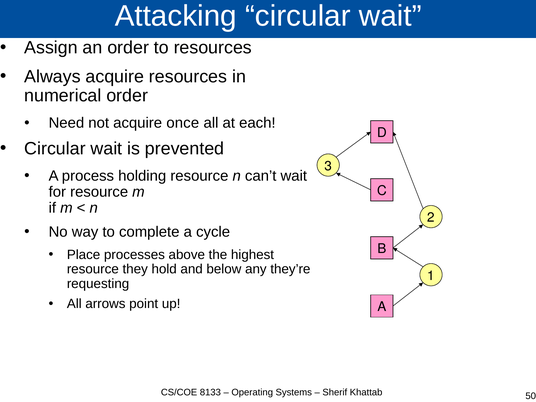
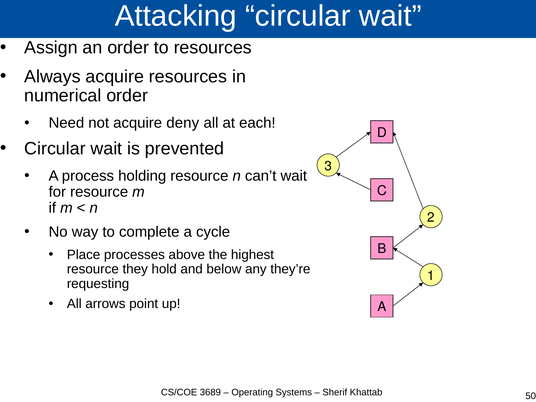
once: once -> deny (183, 123)
8133: 8133 -> 3689 (210, 392)
